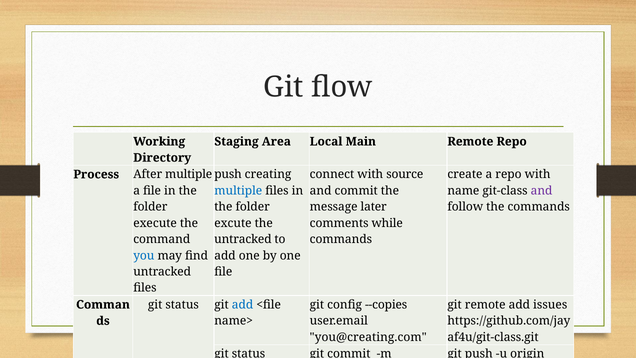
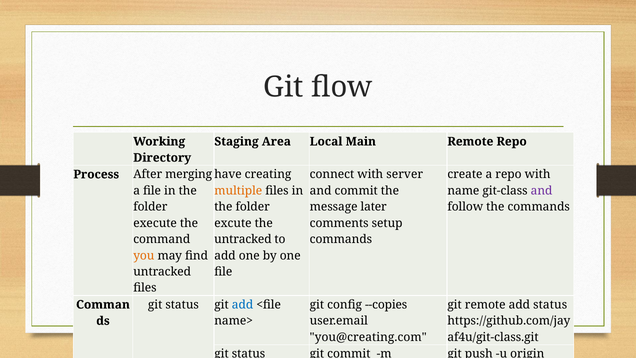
After multiple: multiple -> merging (189, 174)
push: push -> have (228, 174)
source: source -> server (405, 174)
multiple colour: blue -> orange (238, 190)
while: while -> setup (387, 223)
you colour: blue -> orange (144, 255)
add issues: issues -> status (550, 304)
